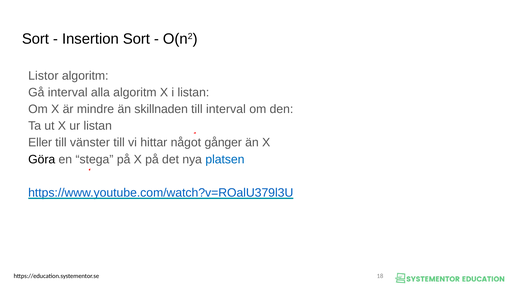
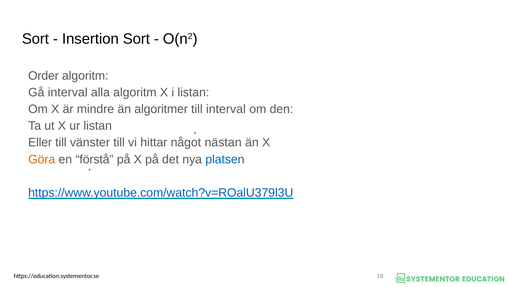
Listor: Listor -> Order (43, 75)
skillnaden: skillnaden -> algoritmer (161, 109)
gånger: gånger -> nästan (223, 142)
Göra colour: black -> orange (42, 159)
stega: stega -> förstå (94, 159)
